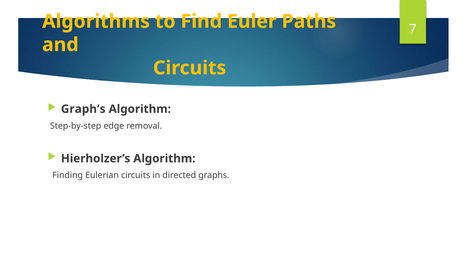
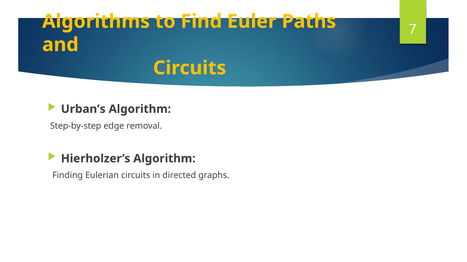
Graph’s: Graph’s -> Urban’s (83, 109)
